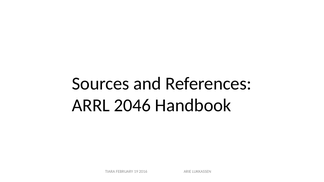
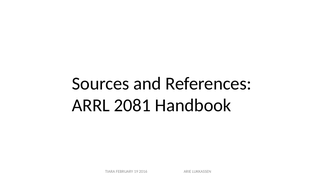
2046: 2046 -> 2081 (132, 106)
